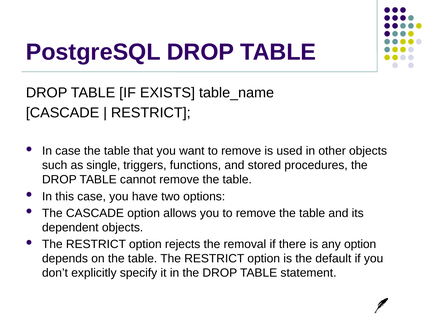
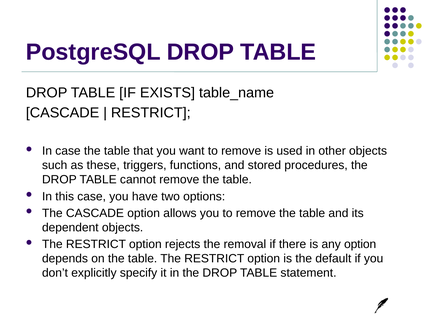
single: single -> these (103, 165)
